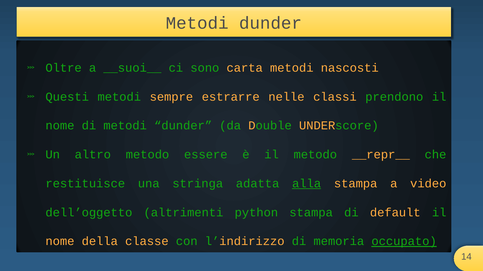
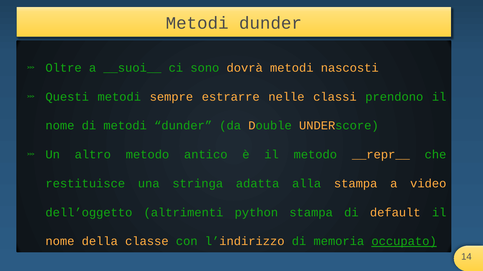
carta: carta -> dovrà (245, 68)
essere: essere -> antico (206, 155)
alla underline: present -> none (307, 184)
